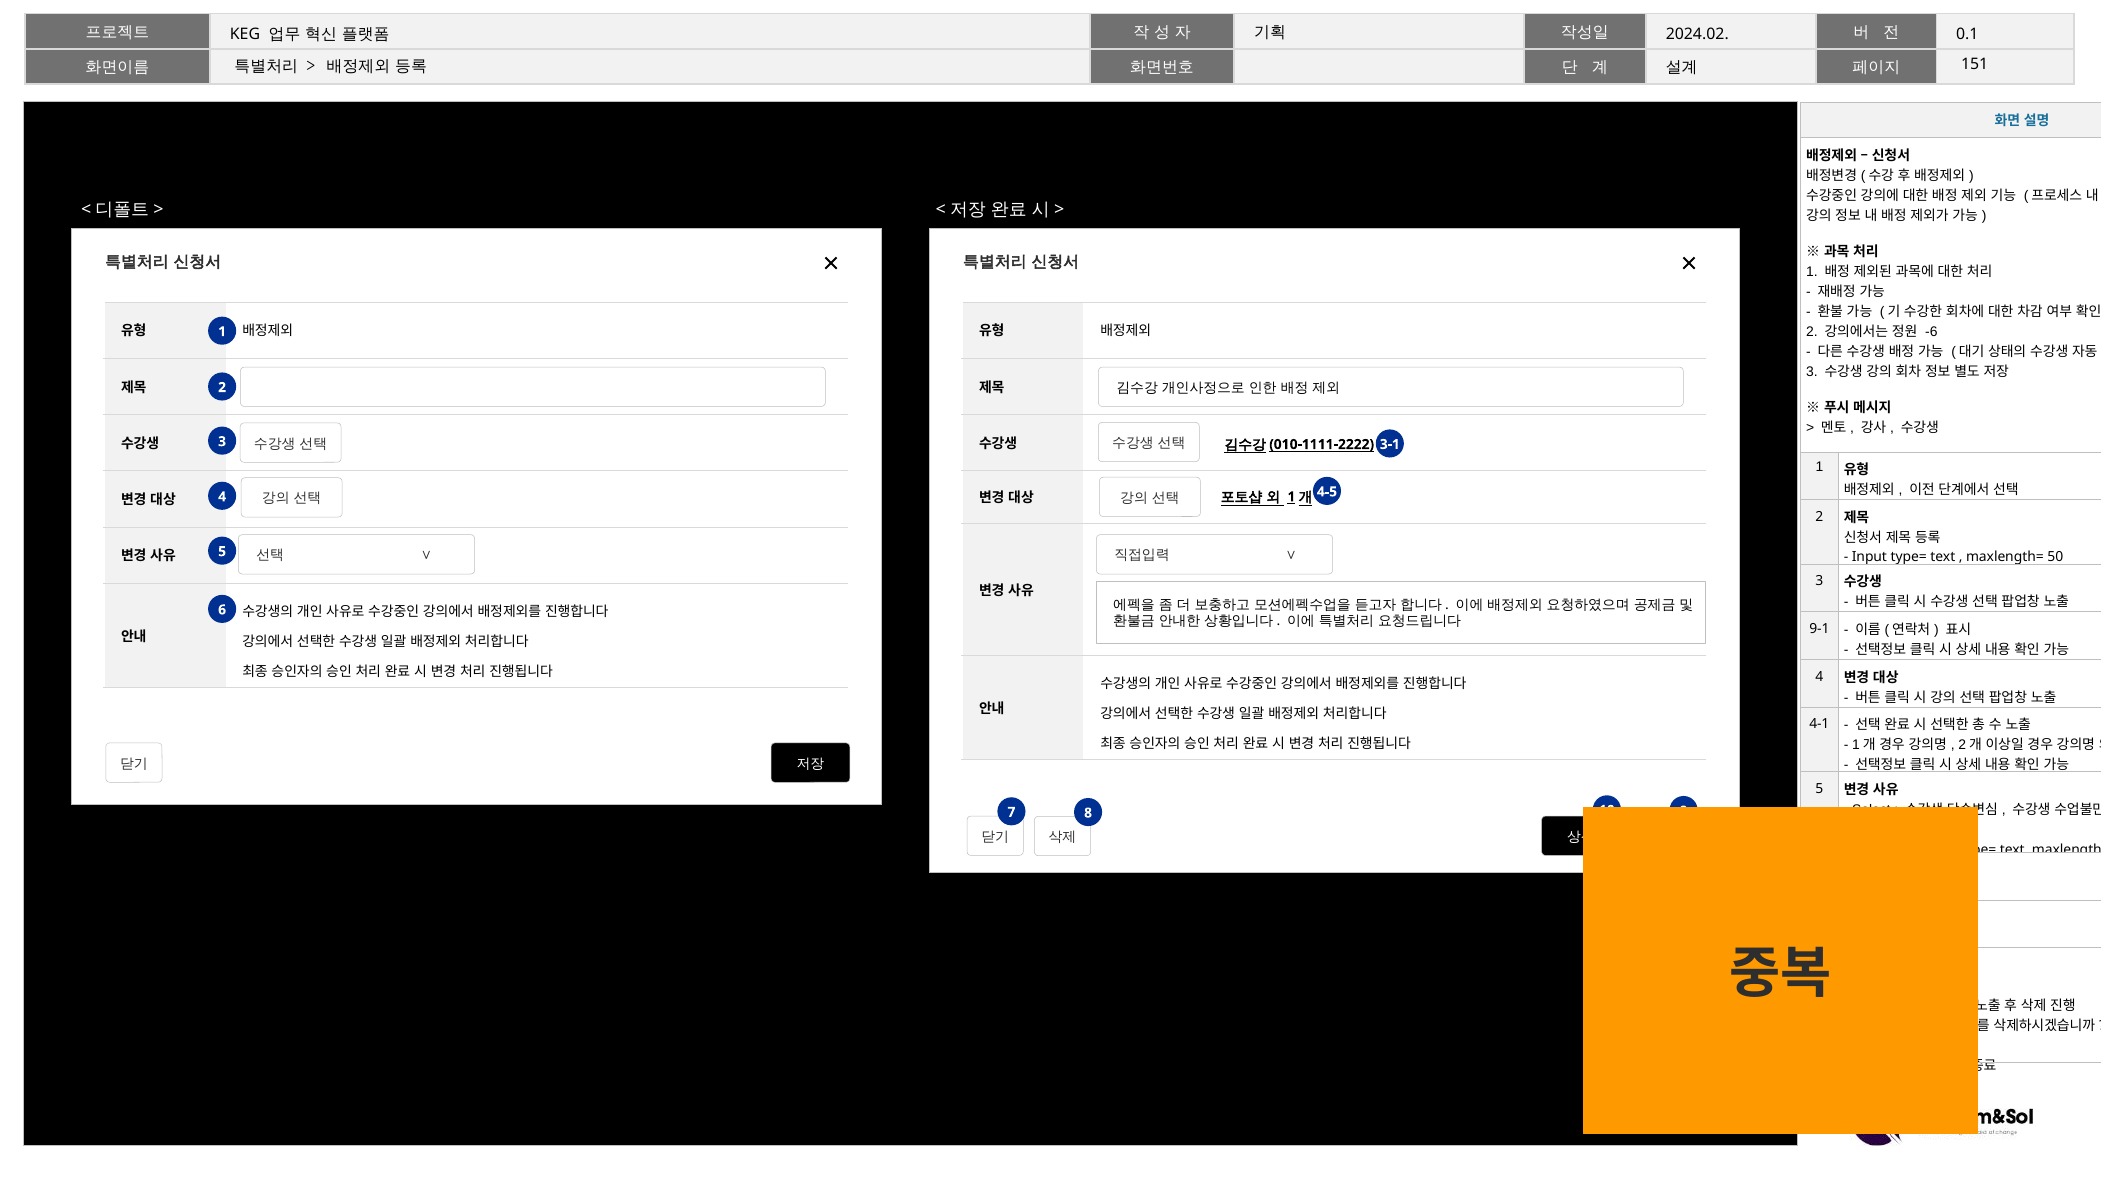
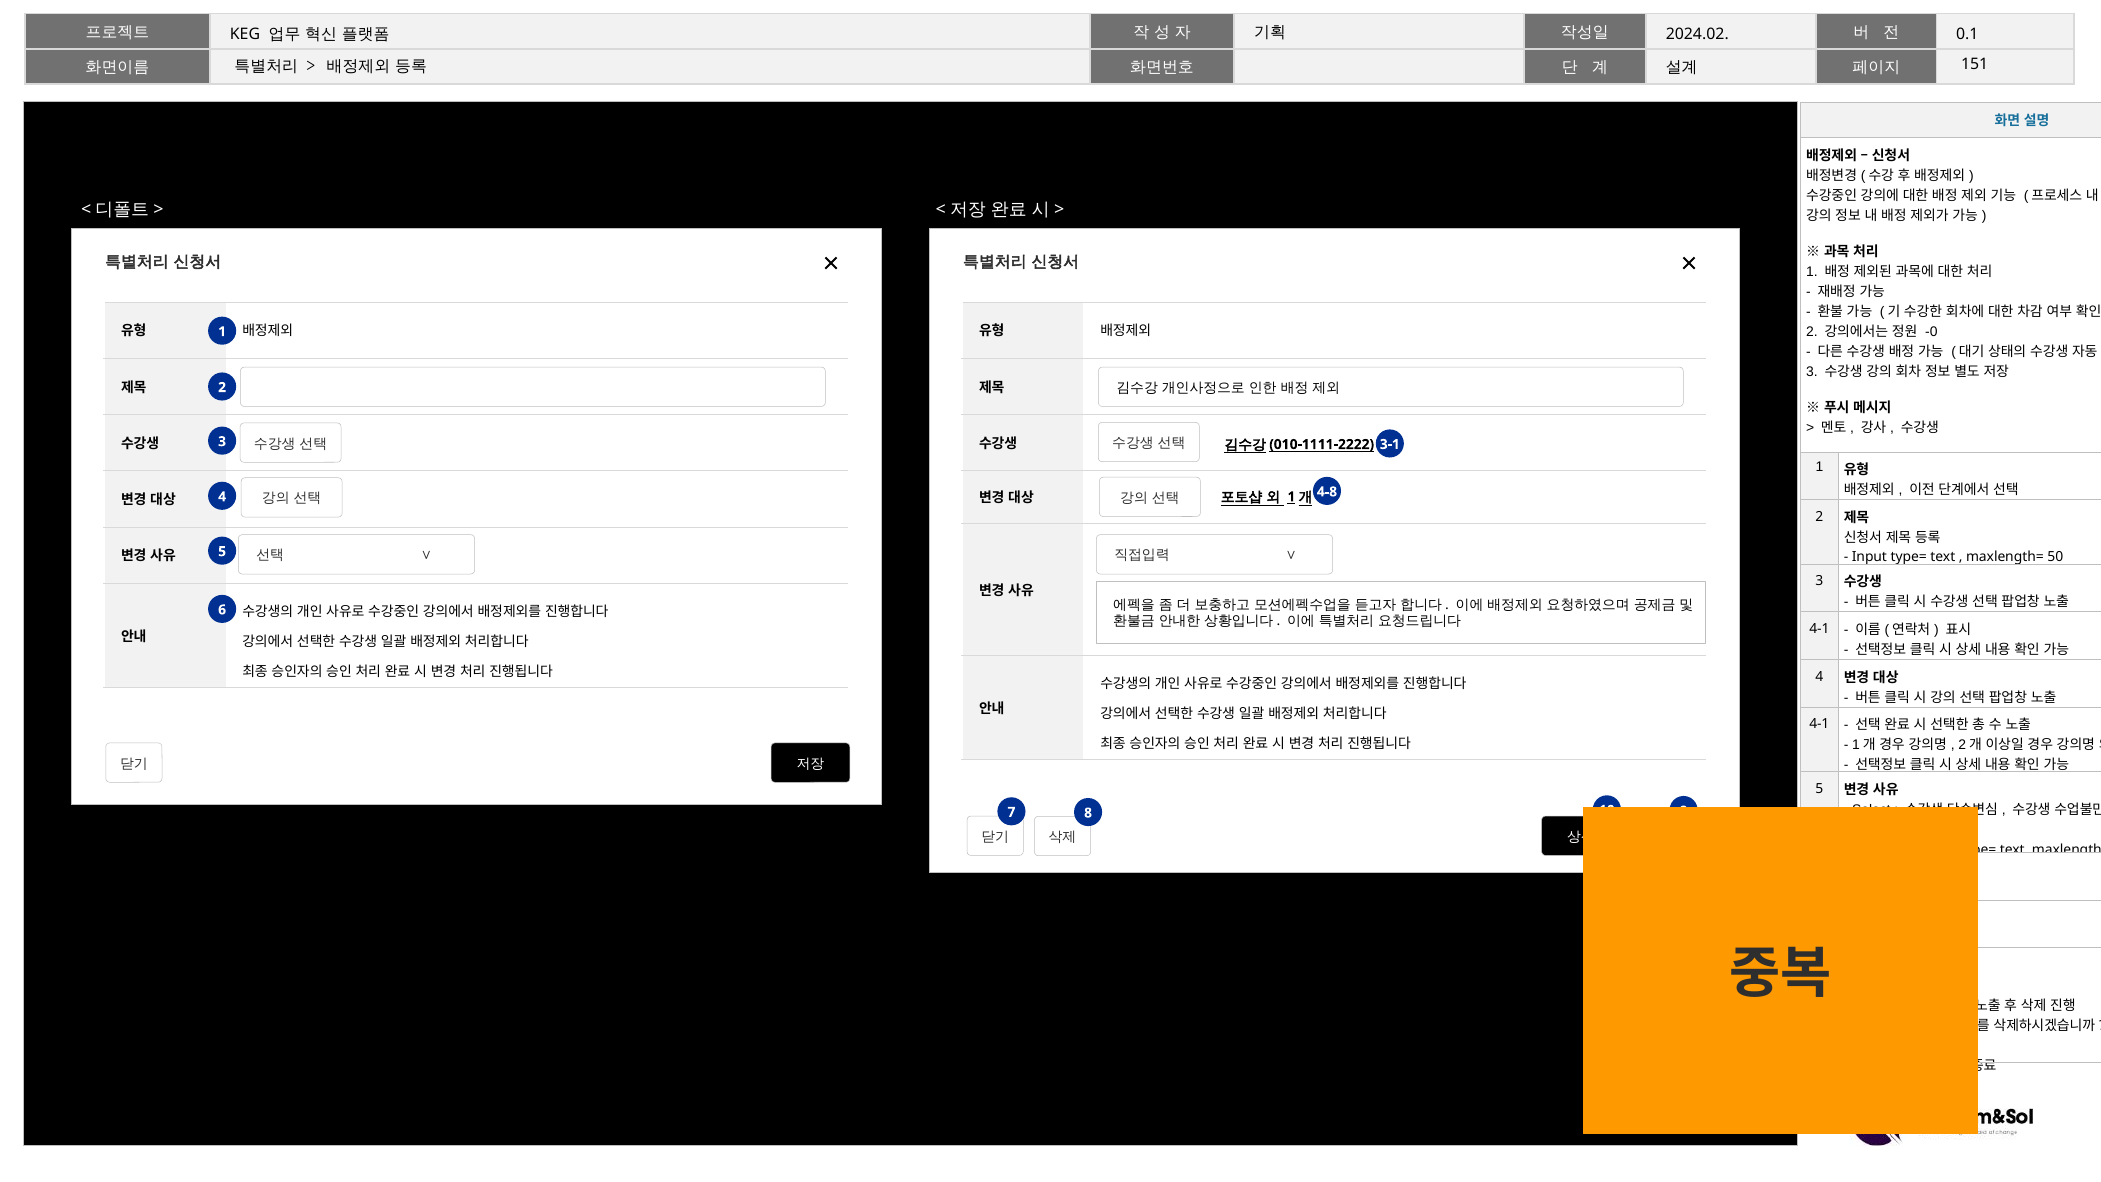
-6: -6 -> -0 (1931, 332)
4-5: 4-5 -> 4-8 (1327, 492)
9-1: 9-1 -> 4-1 (1819, 629)
